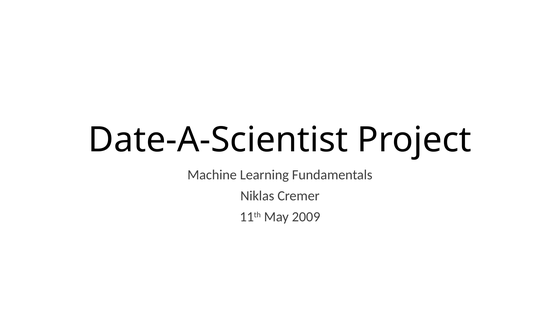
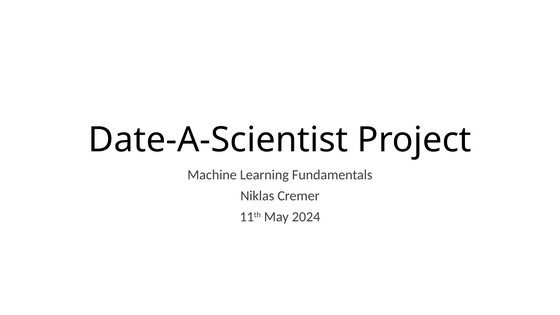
2009: 2009 -> 2024 (306, 217)
